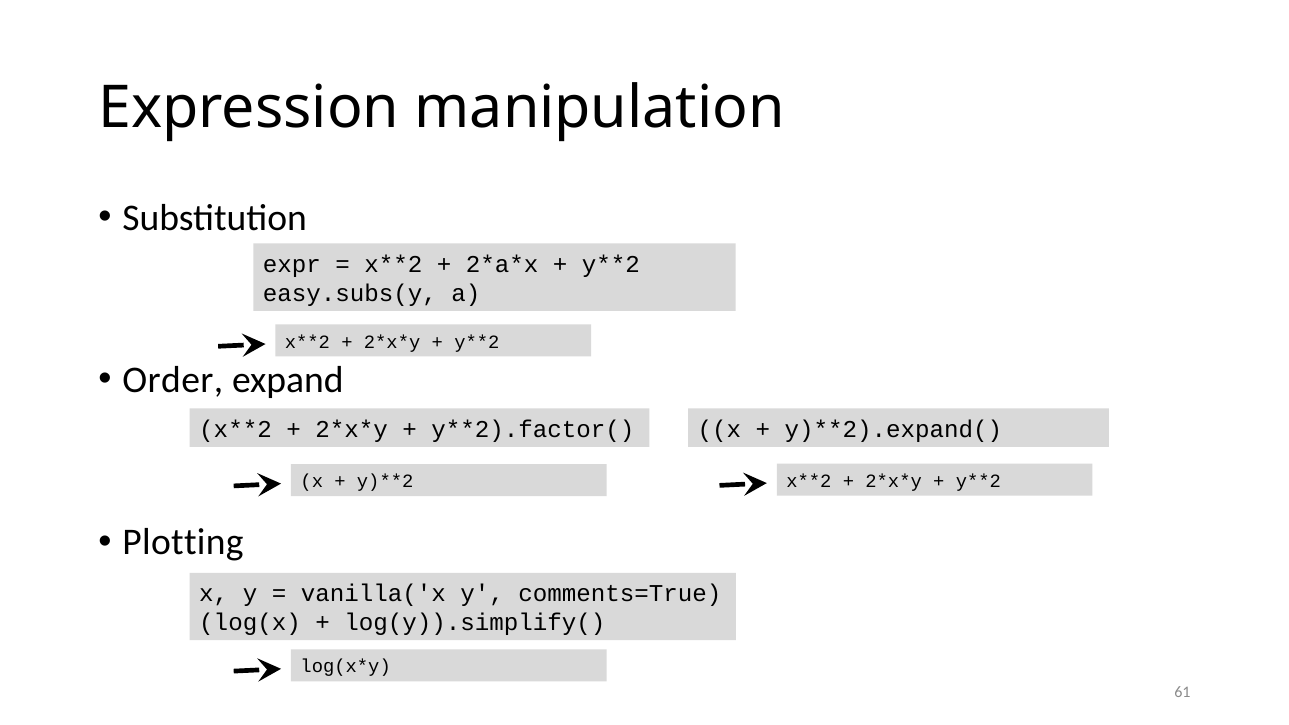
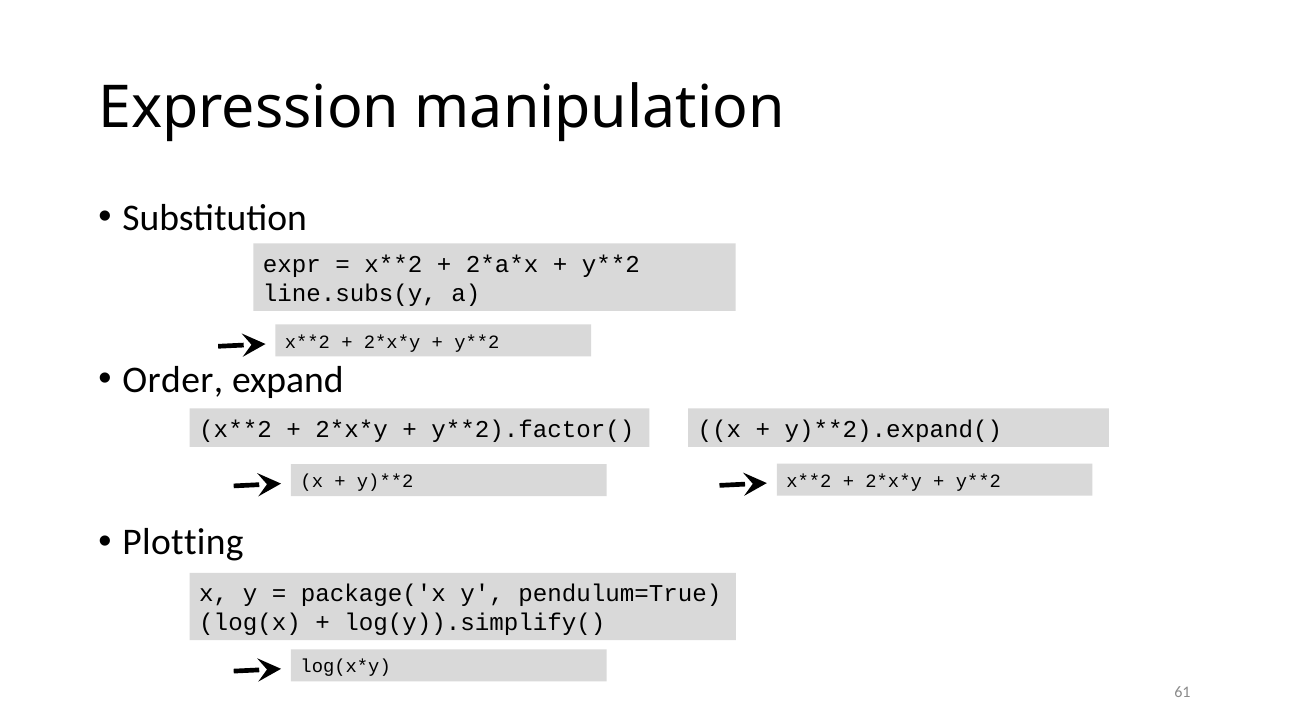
easy.subs(y: easy.subs(y -> line.subs(y (350, 293)
vanilla('x: vanilla('x -> package('x (373, 594)
comments=True: comments=True -> pendulum=True (620, 594)
